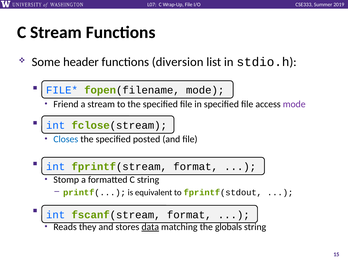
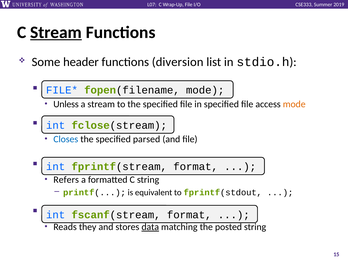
Stream underline: none -> present (56, 32)
Friend: Friend -> Unless (66, 104)
mode colour: purple -> orange (294, 104)
posted: posted -> parsed (147, 139)
Stomp: Stomp -> Refers (66, 180)
globals: globals -> posted (228, 227)
